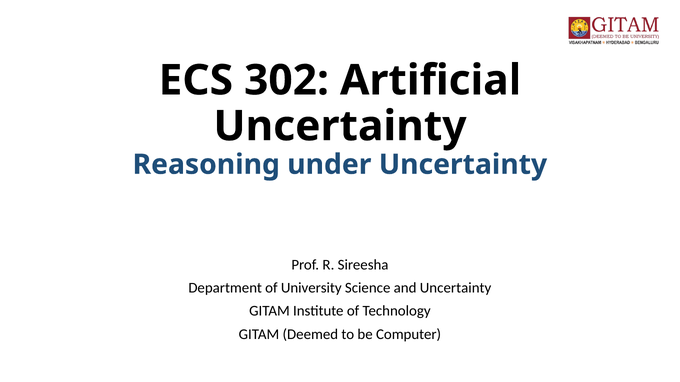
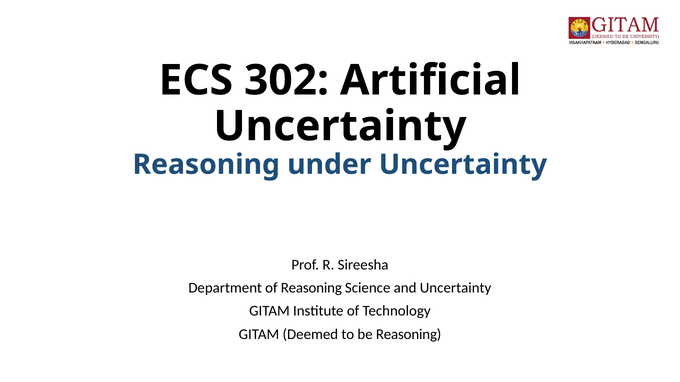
of University: University -> Reasoning (311, 288)
be Computer: Computer -> Reasoning (409, 335)
